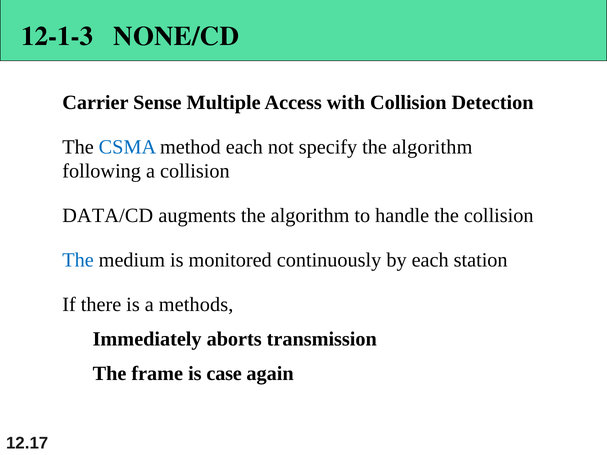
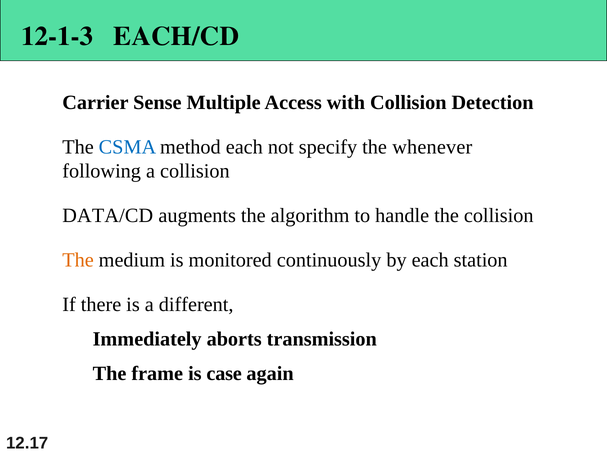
NONE/CD: NONE/CD -> EACH/CD (176, 36)
specify the algorithm: algorithm -> whenever (432, 147)
The colour: blue -> orange (78, 260)
methods: methods -> different (196, 305)
